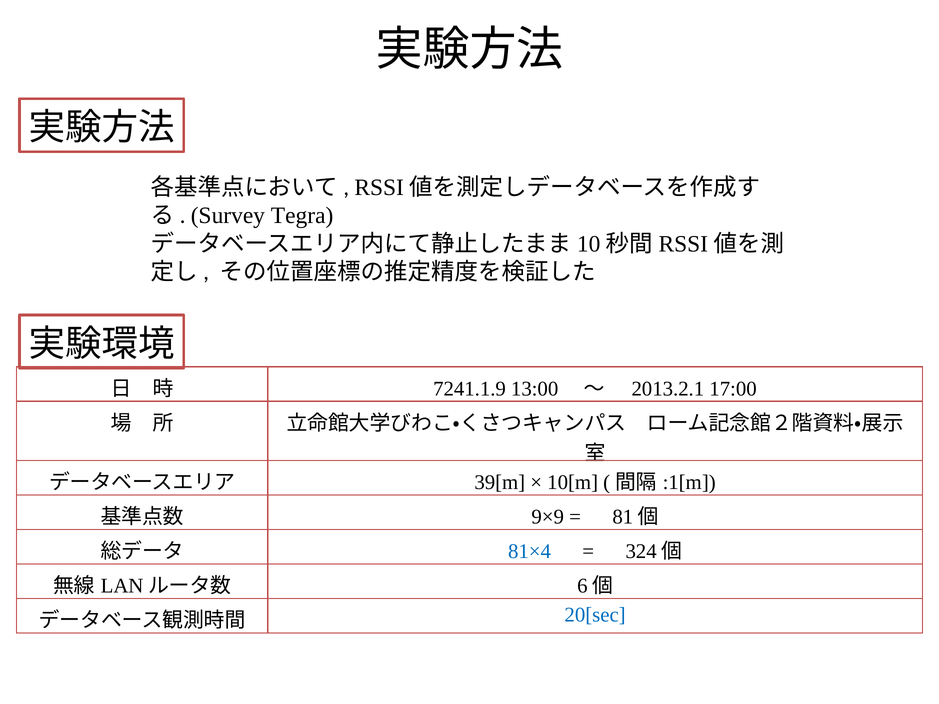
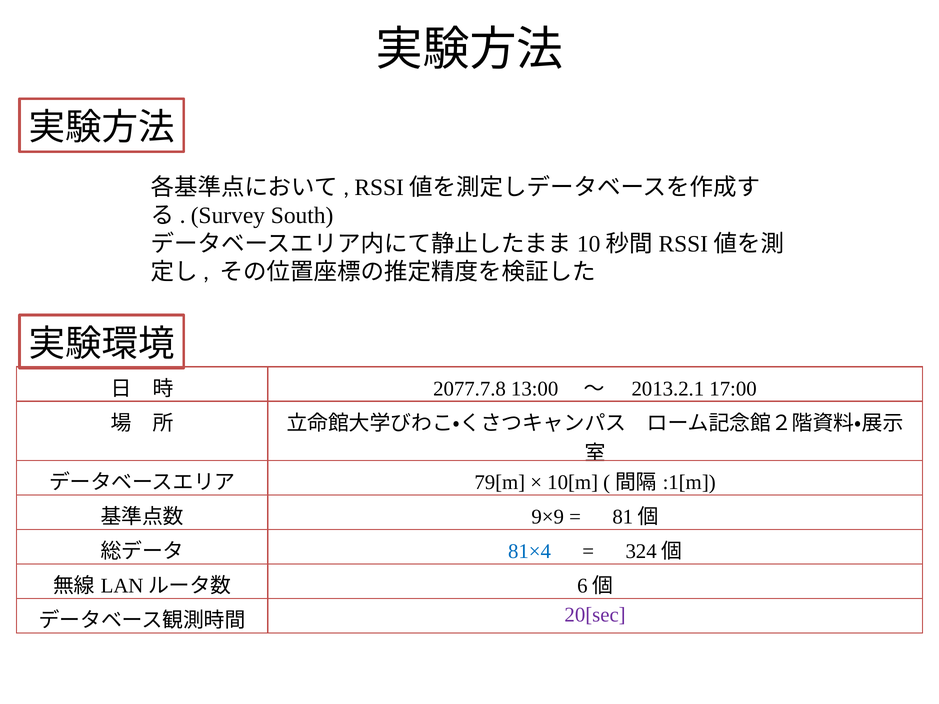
Tegra: Tegra -> South (302, 216)
7241.1.9: 7241.1.9 -> 2077.7.8 (470, 389)
39[m: 39[m -> 79[m (500, 483)
20[sec colour: blue -> purple (595, 615)
